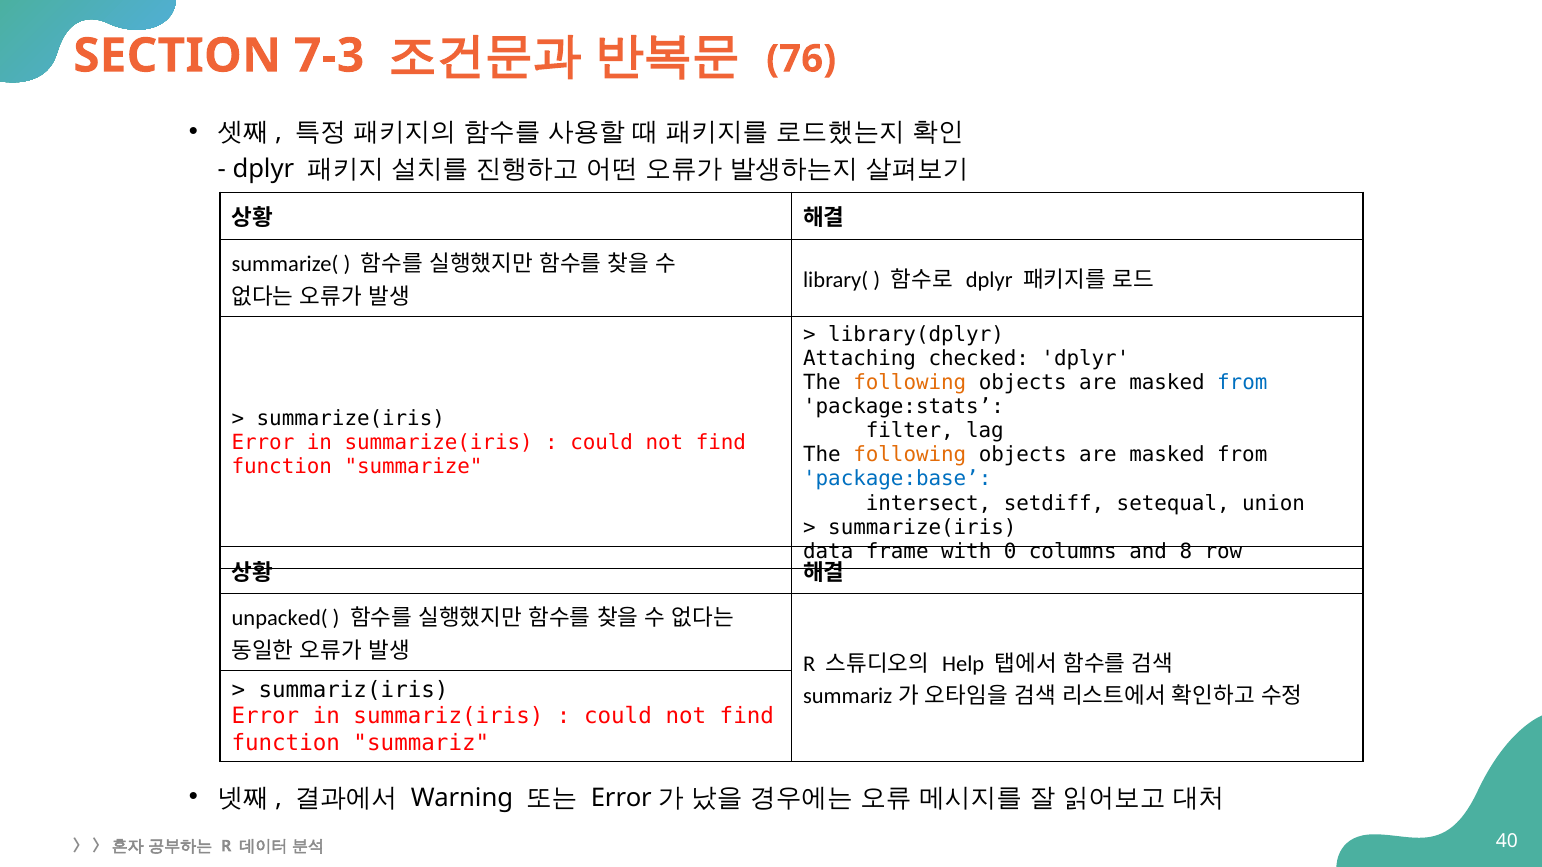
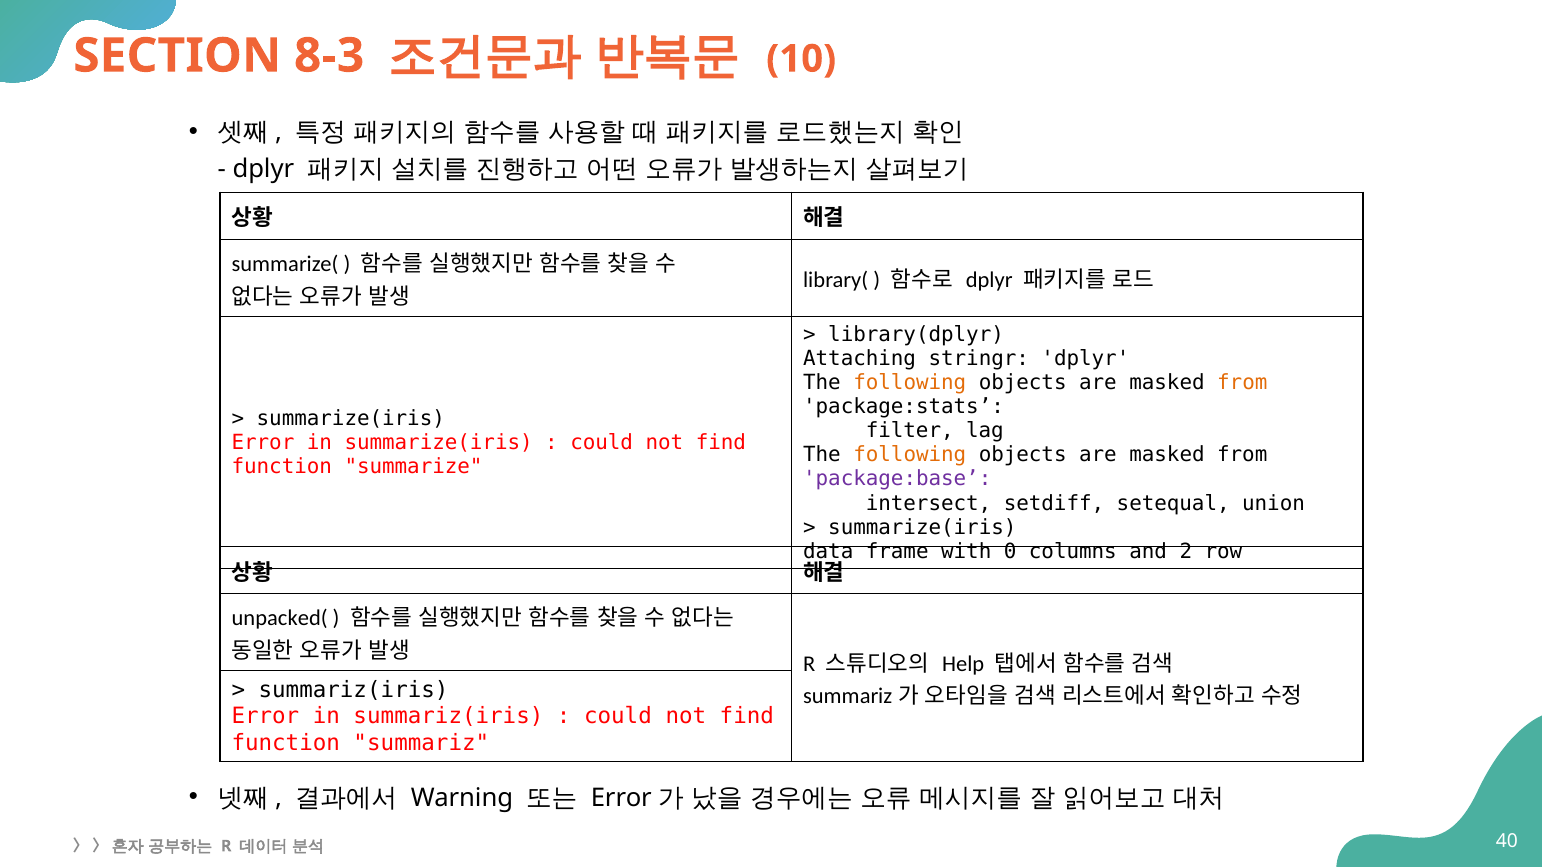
7-3: 7-3 -> 8-3 (329, 56)
76: 76 -> 10 (801, 59)
checked: checked -> stringr (979, 359)
from colour: blue -> orange (1242, 383)
package:base colour: blue -> purple (897, 479)
8: 8 -> 2 (1186, 551)
